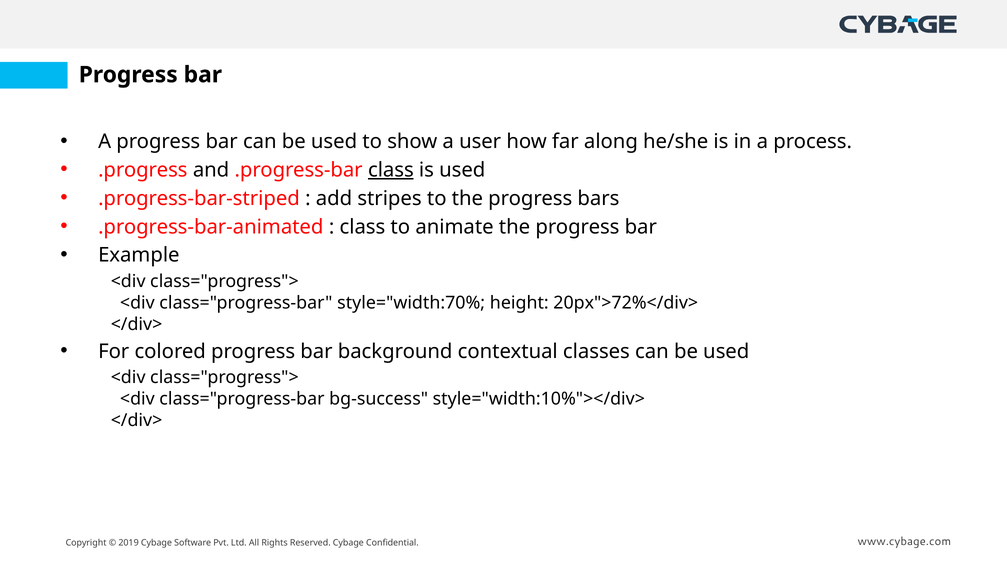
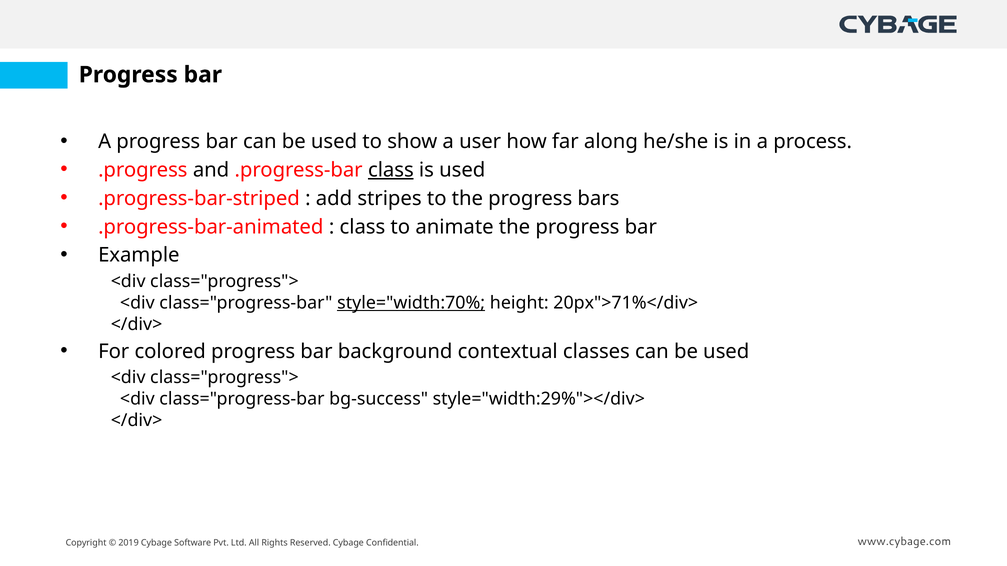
style="width:70% underline: none -> present (411, 303)
20px">72%</div>: 20px">72%</div> -> 20px">71%</div> (626, 303)
style="width:10%"></div>: style="width:10%"></div> -> style="width:29%"></div> (539, 399)
